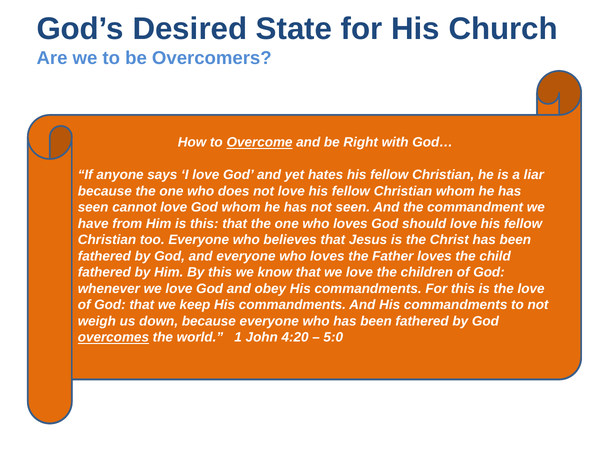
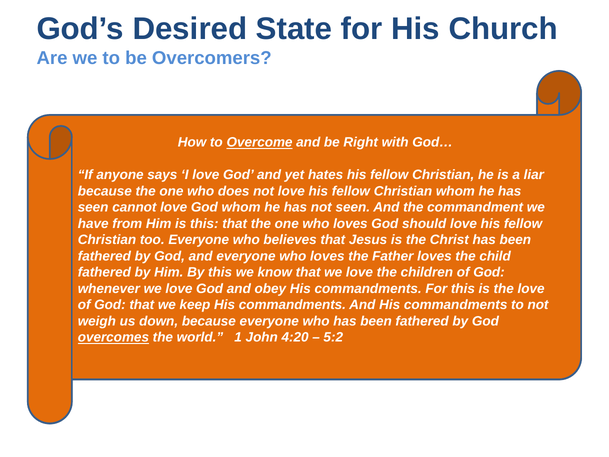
5:0: 5:0 -> 5:2 (333, 337)
